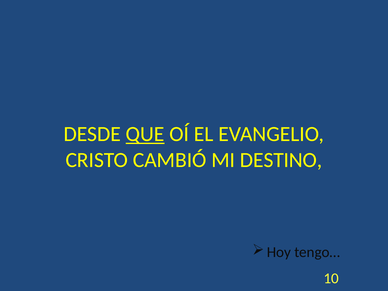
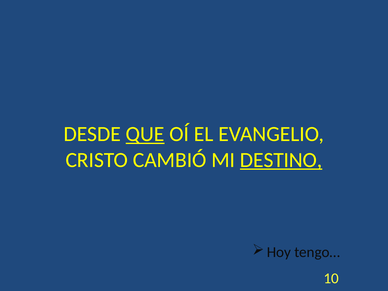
DESTINO underline: none -> present (281, 160)
